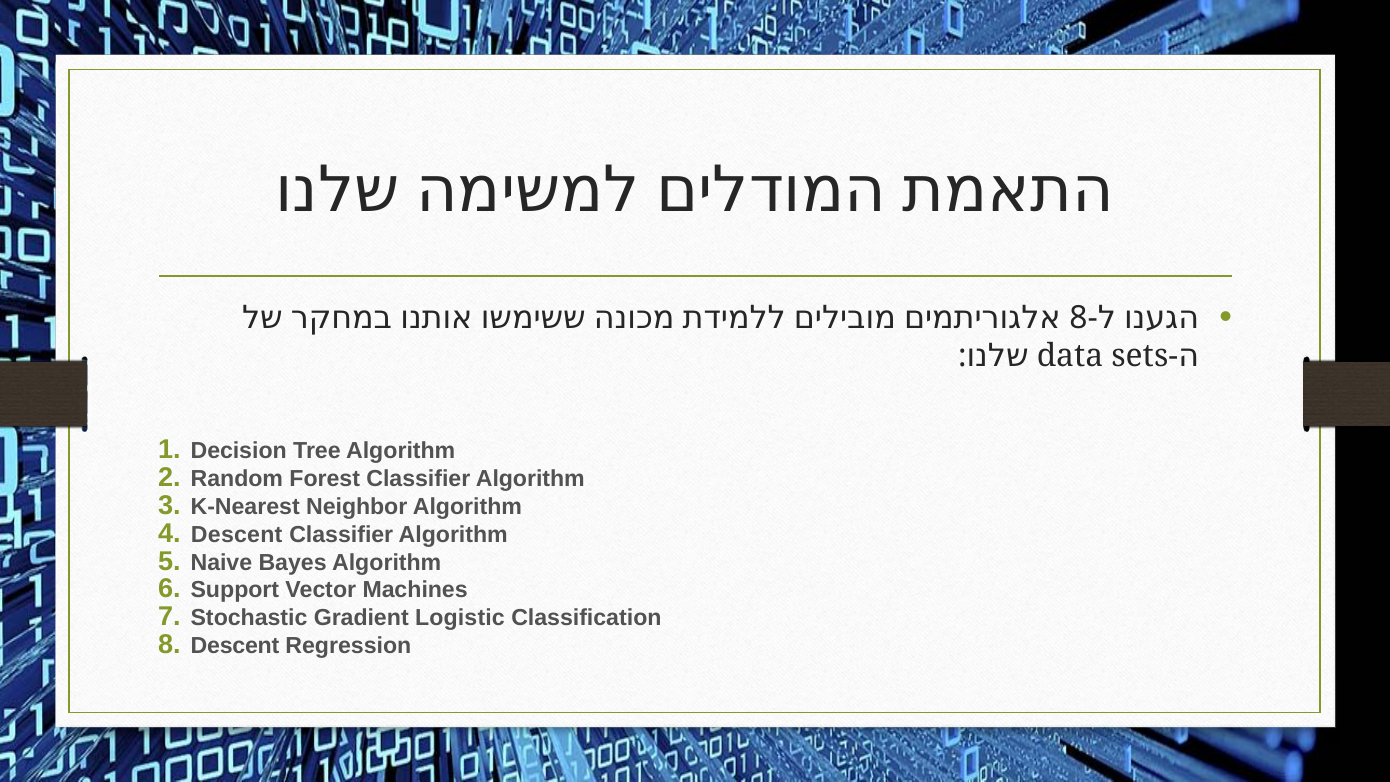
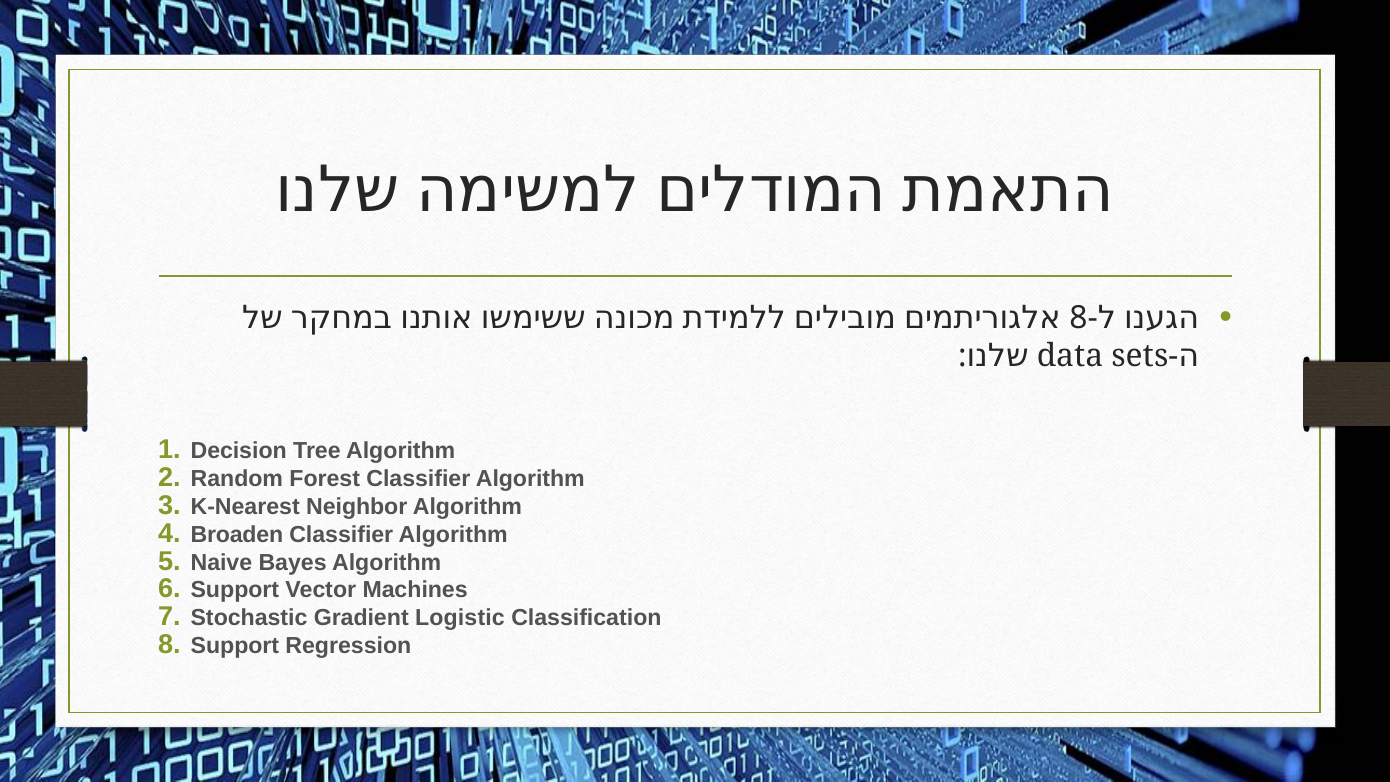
Descent: Descent -> Broaden (237, 535)
Descent: Descent -> Support (235, 646)
